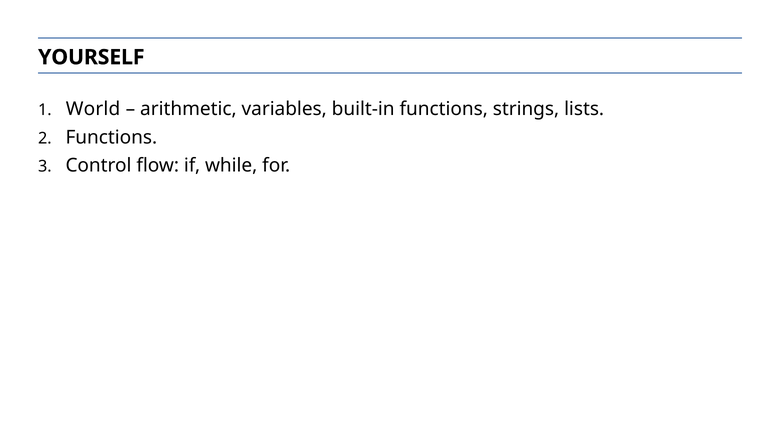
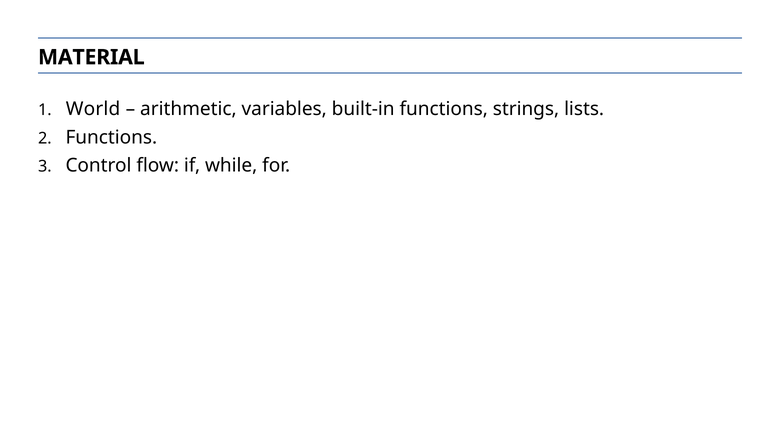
YOURSELF: YOURSELF -> MATERIAL (91, 57)
